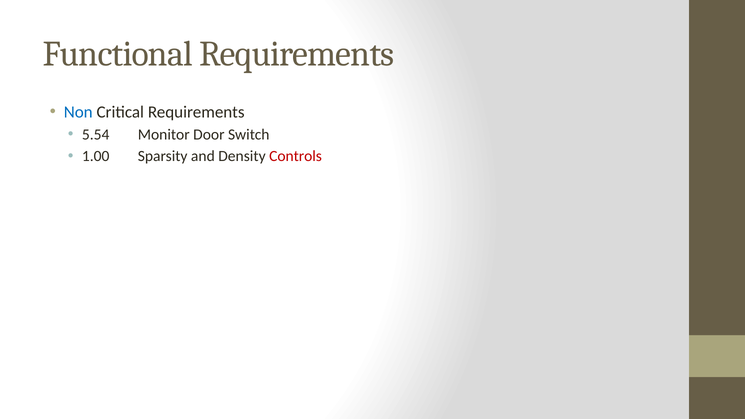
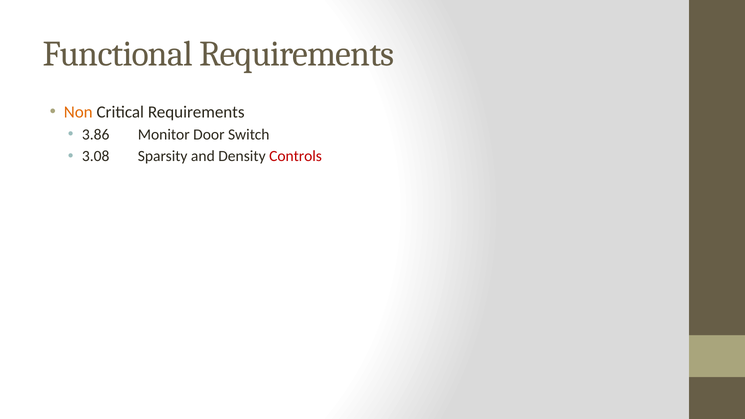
Non colour: blue -> orange (78, 112)
5.54: 5.54 -> 3.86 (96, 135)
1.00: 1.00 -> 3.08 (96, 156)
